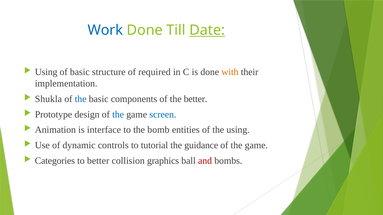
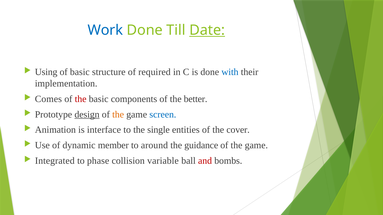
with colour: orange -> blue (230, 72)
Shukla: Shukla -> Comes (48, 99)
the colour: blue -> red (81, 99)
design underline: none -> present (87, 115)
the colour: blue -> orange (118, 115)
bomb: bomb -> single (159, 130)
the using: using -> cover (238, 130)
controls: controls -> member (113, 146)
tutorial: tutorial -> around (154, 146)
Categories: Categories -> Integrated (55, 161)
to better: better -> phase (98, 161)
graphics: graphics -> variable (163, 161)
